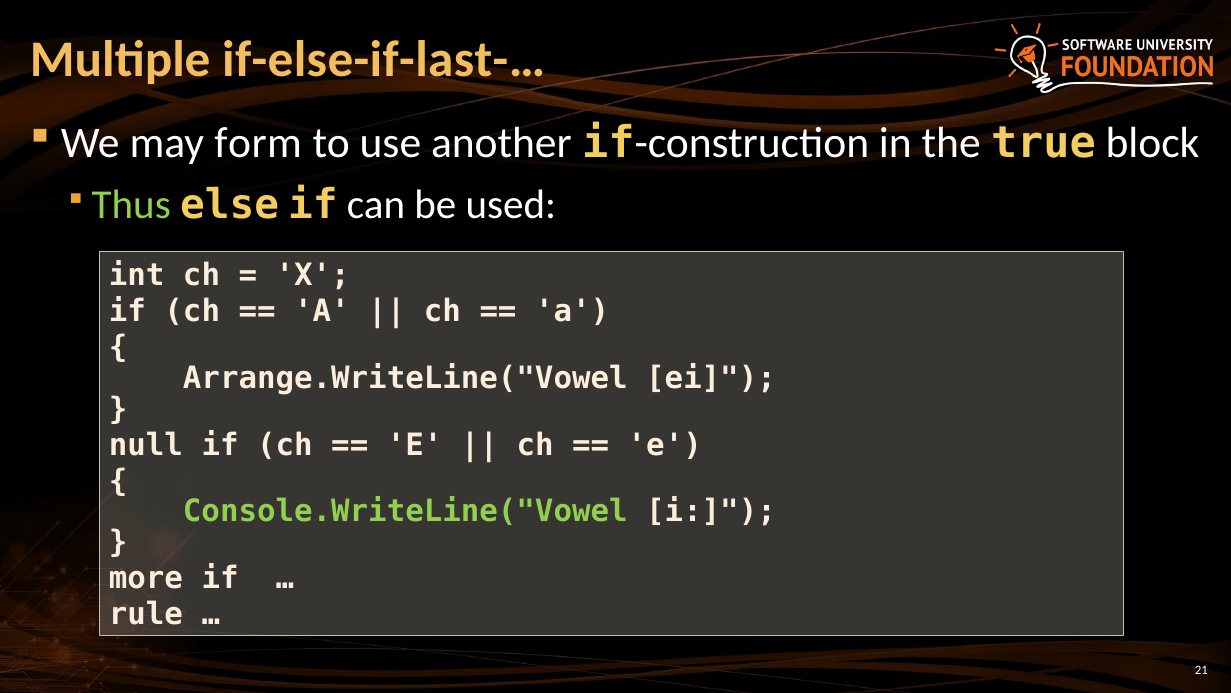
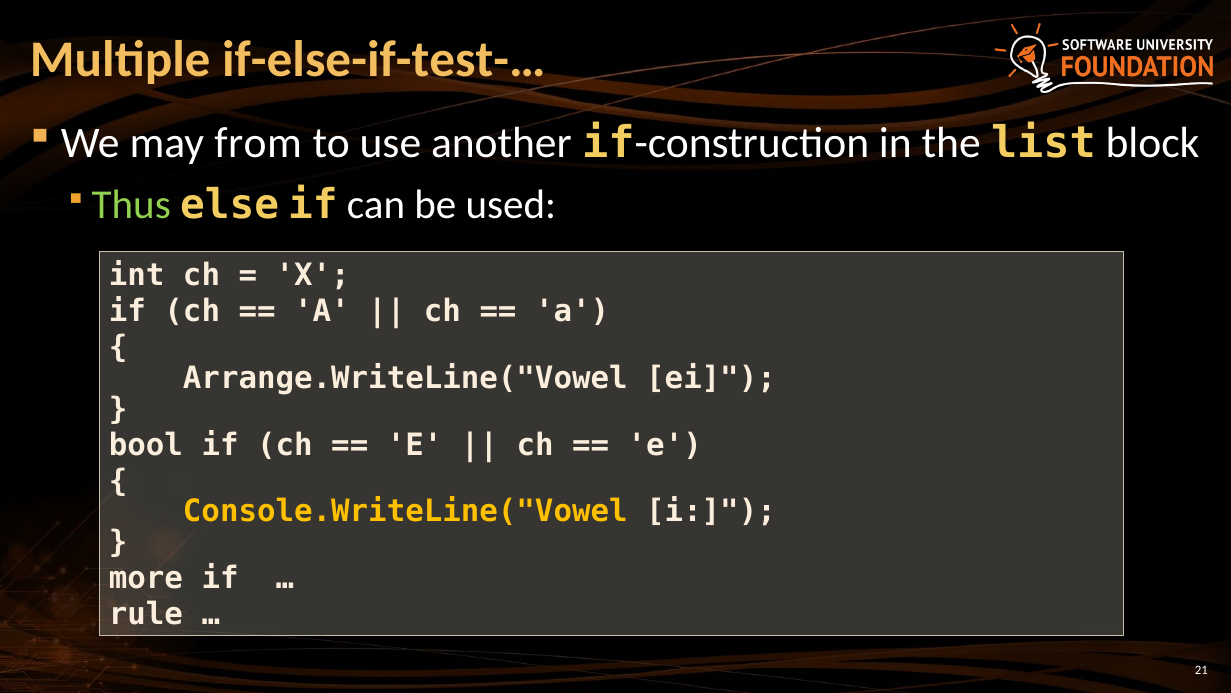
if-else-if-last-…: if-else-if-last-… -> if-else-if-test-… (384, 60)
form: form -> from (258, 143)
true: true -> list (1043, 143)
null: null -> bool (146, 445)
Console.WriteLine("Vowel colour: light green -> yellow (405, 511)
